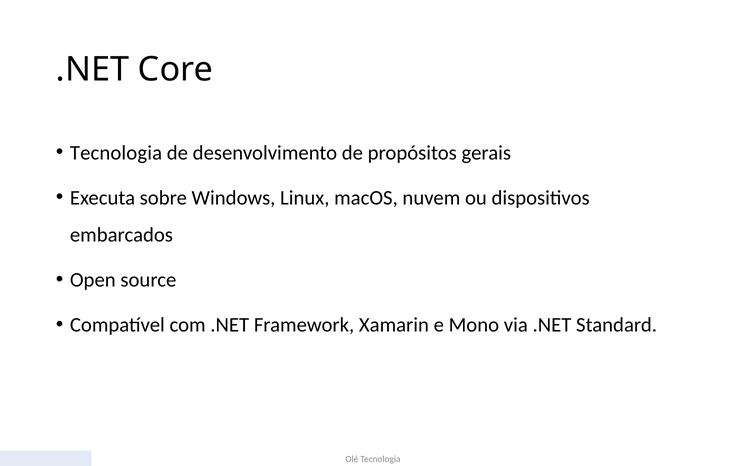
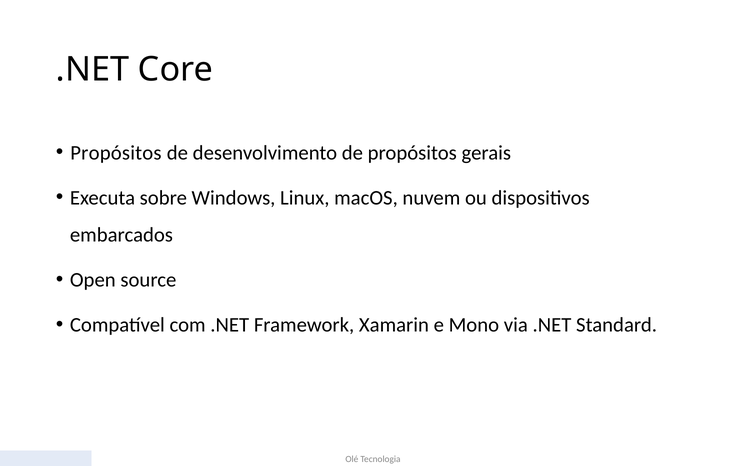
Tecnologia: Tecnologia -> Propósitos (116, 153)
